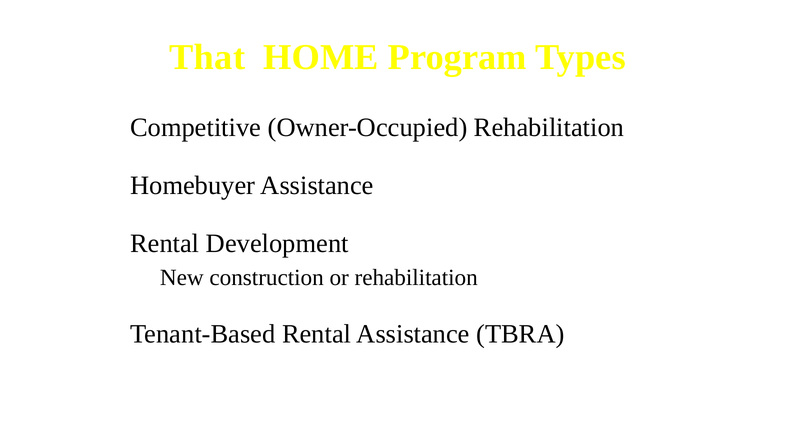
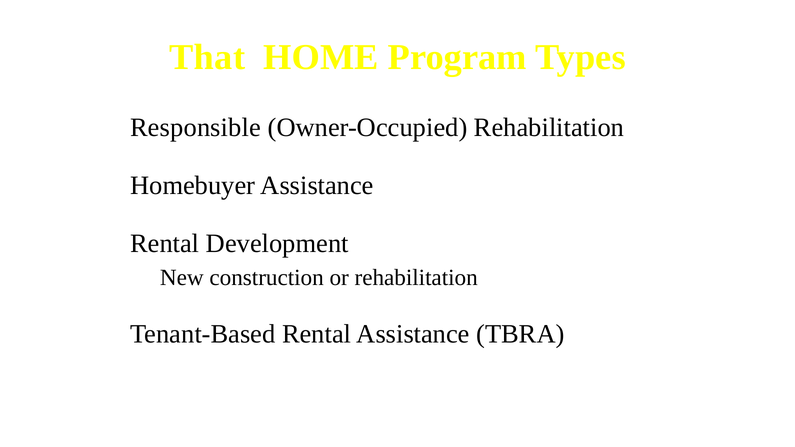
Competitive: Competitive -> Responsible (196, 128)
